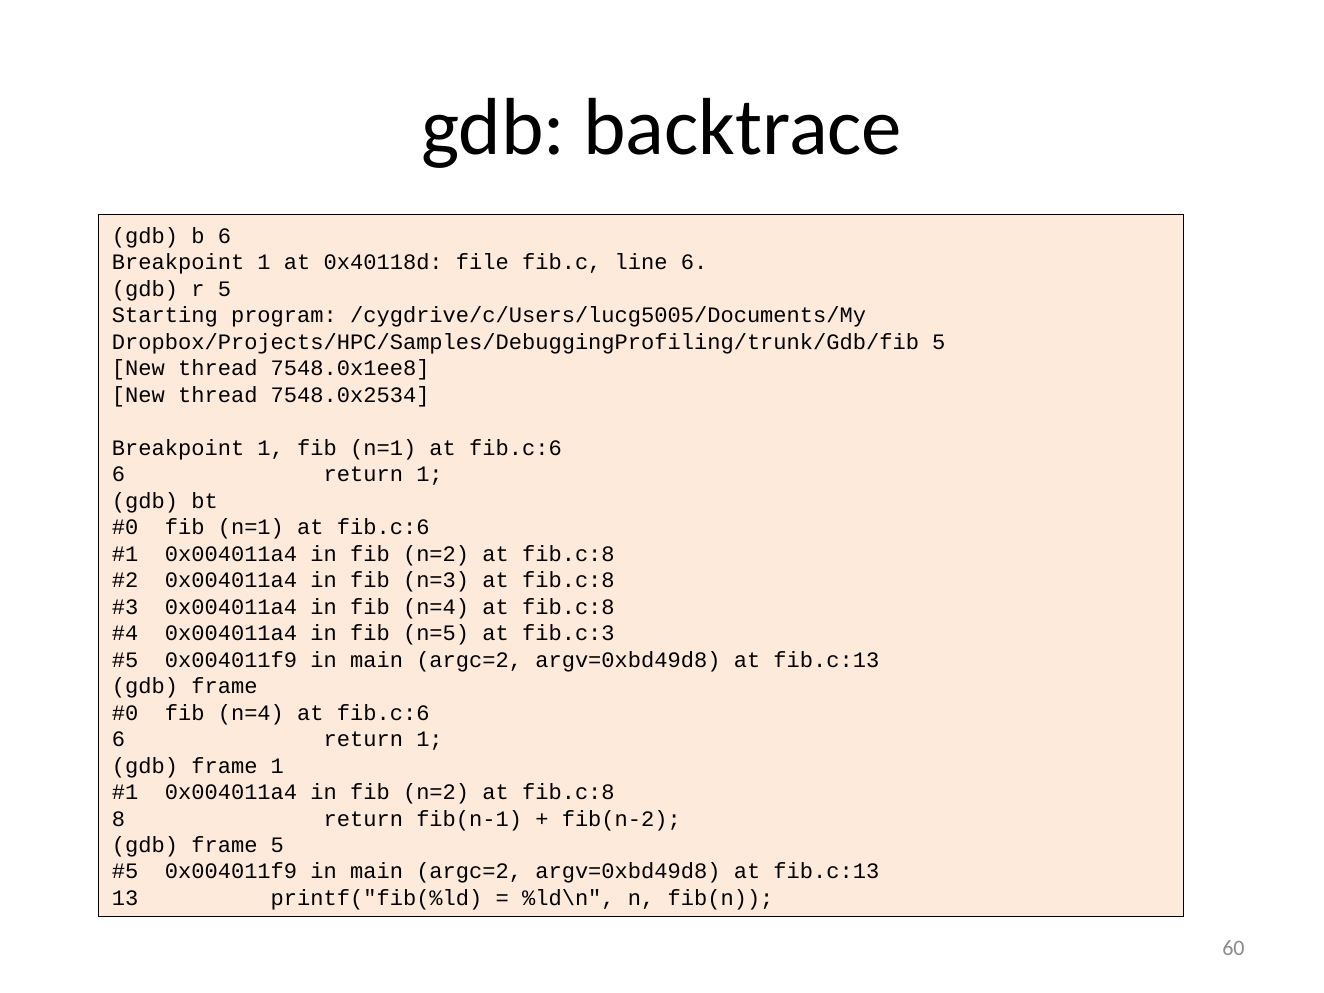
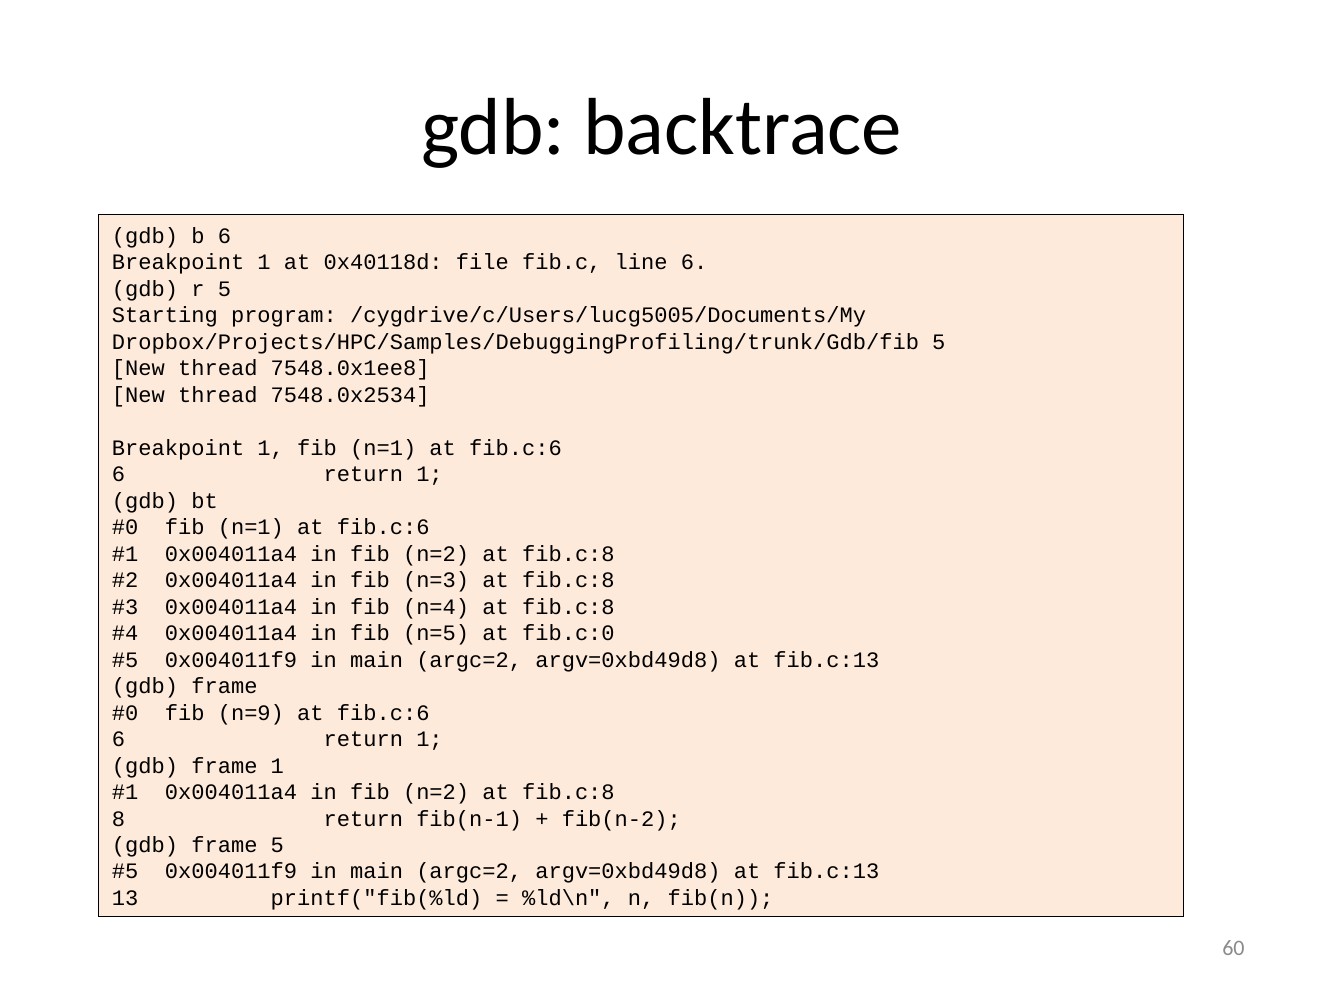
fib.c:3: fib.c:3 -> fib.c:0 (568, 633)
n=4: n=4 -> n=9 (251, 713)
